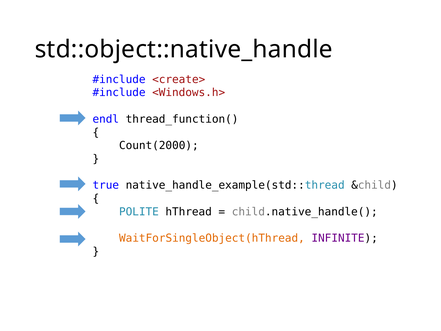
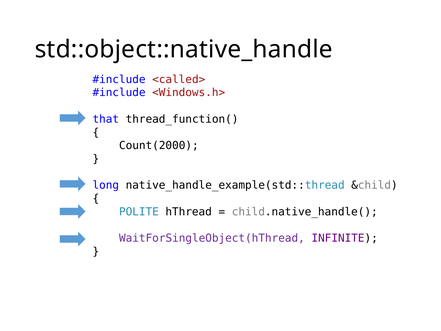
<create>: <create> -> <called> (179, 79)
endl: endl -> that (106, 119)
true: true -> long (106, 185)
WaitForSingleObject(hThread colour: orange -> purple (212, 238)
